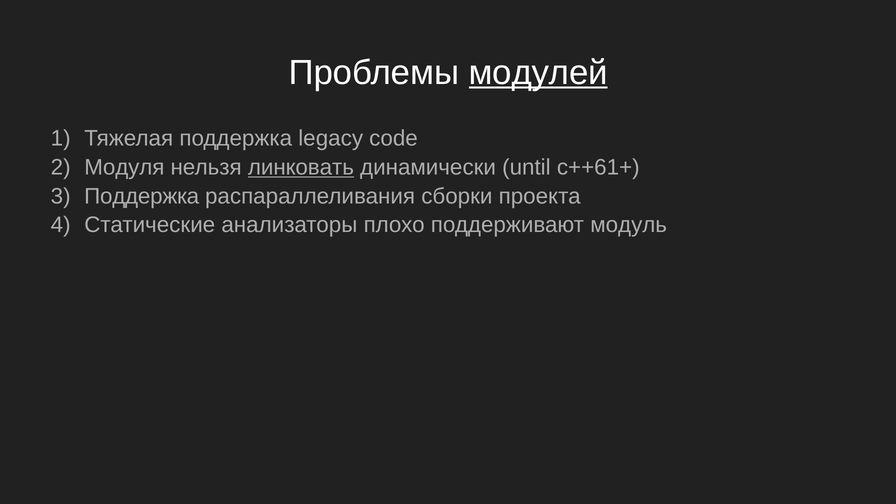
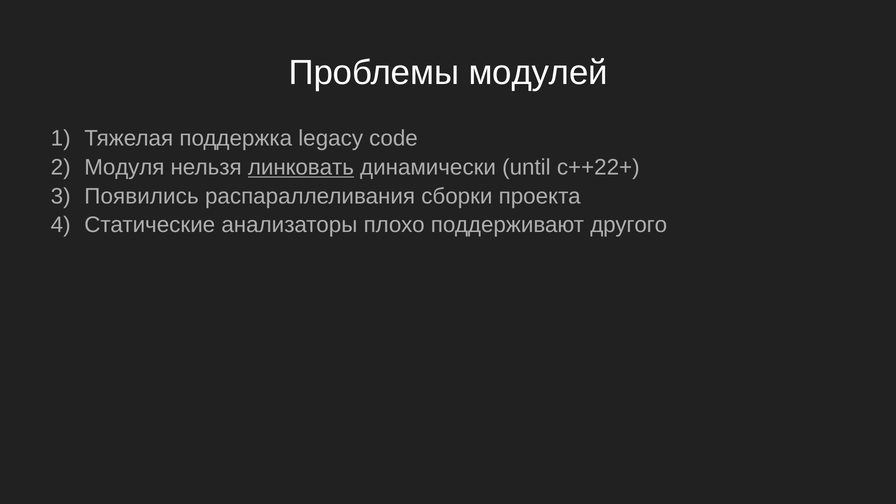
модулей underline: present -> none (538, 73)
c++61+: c++61+ -> c++22+ (598, 167)
Поддержка: Поддержка -> Появились (141, 196)
модуль: модуль -> другого (629, 225)
